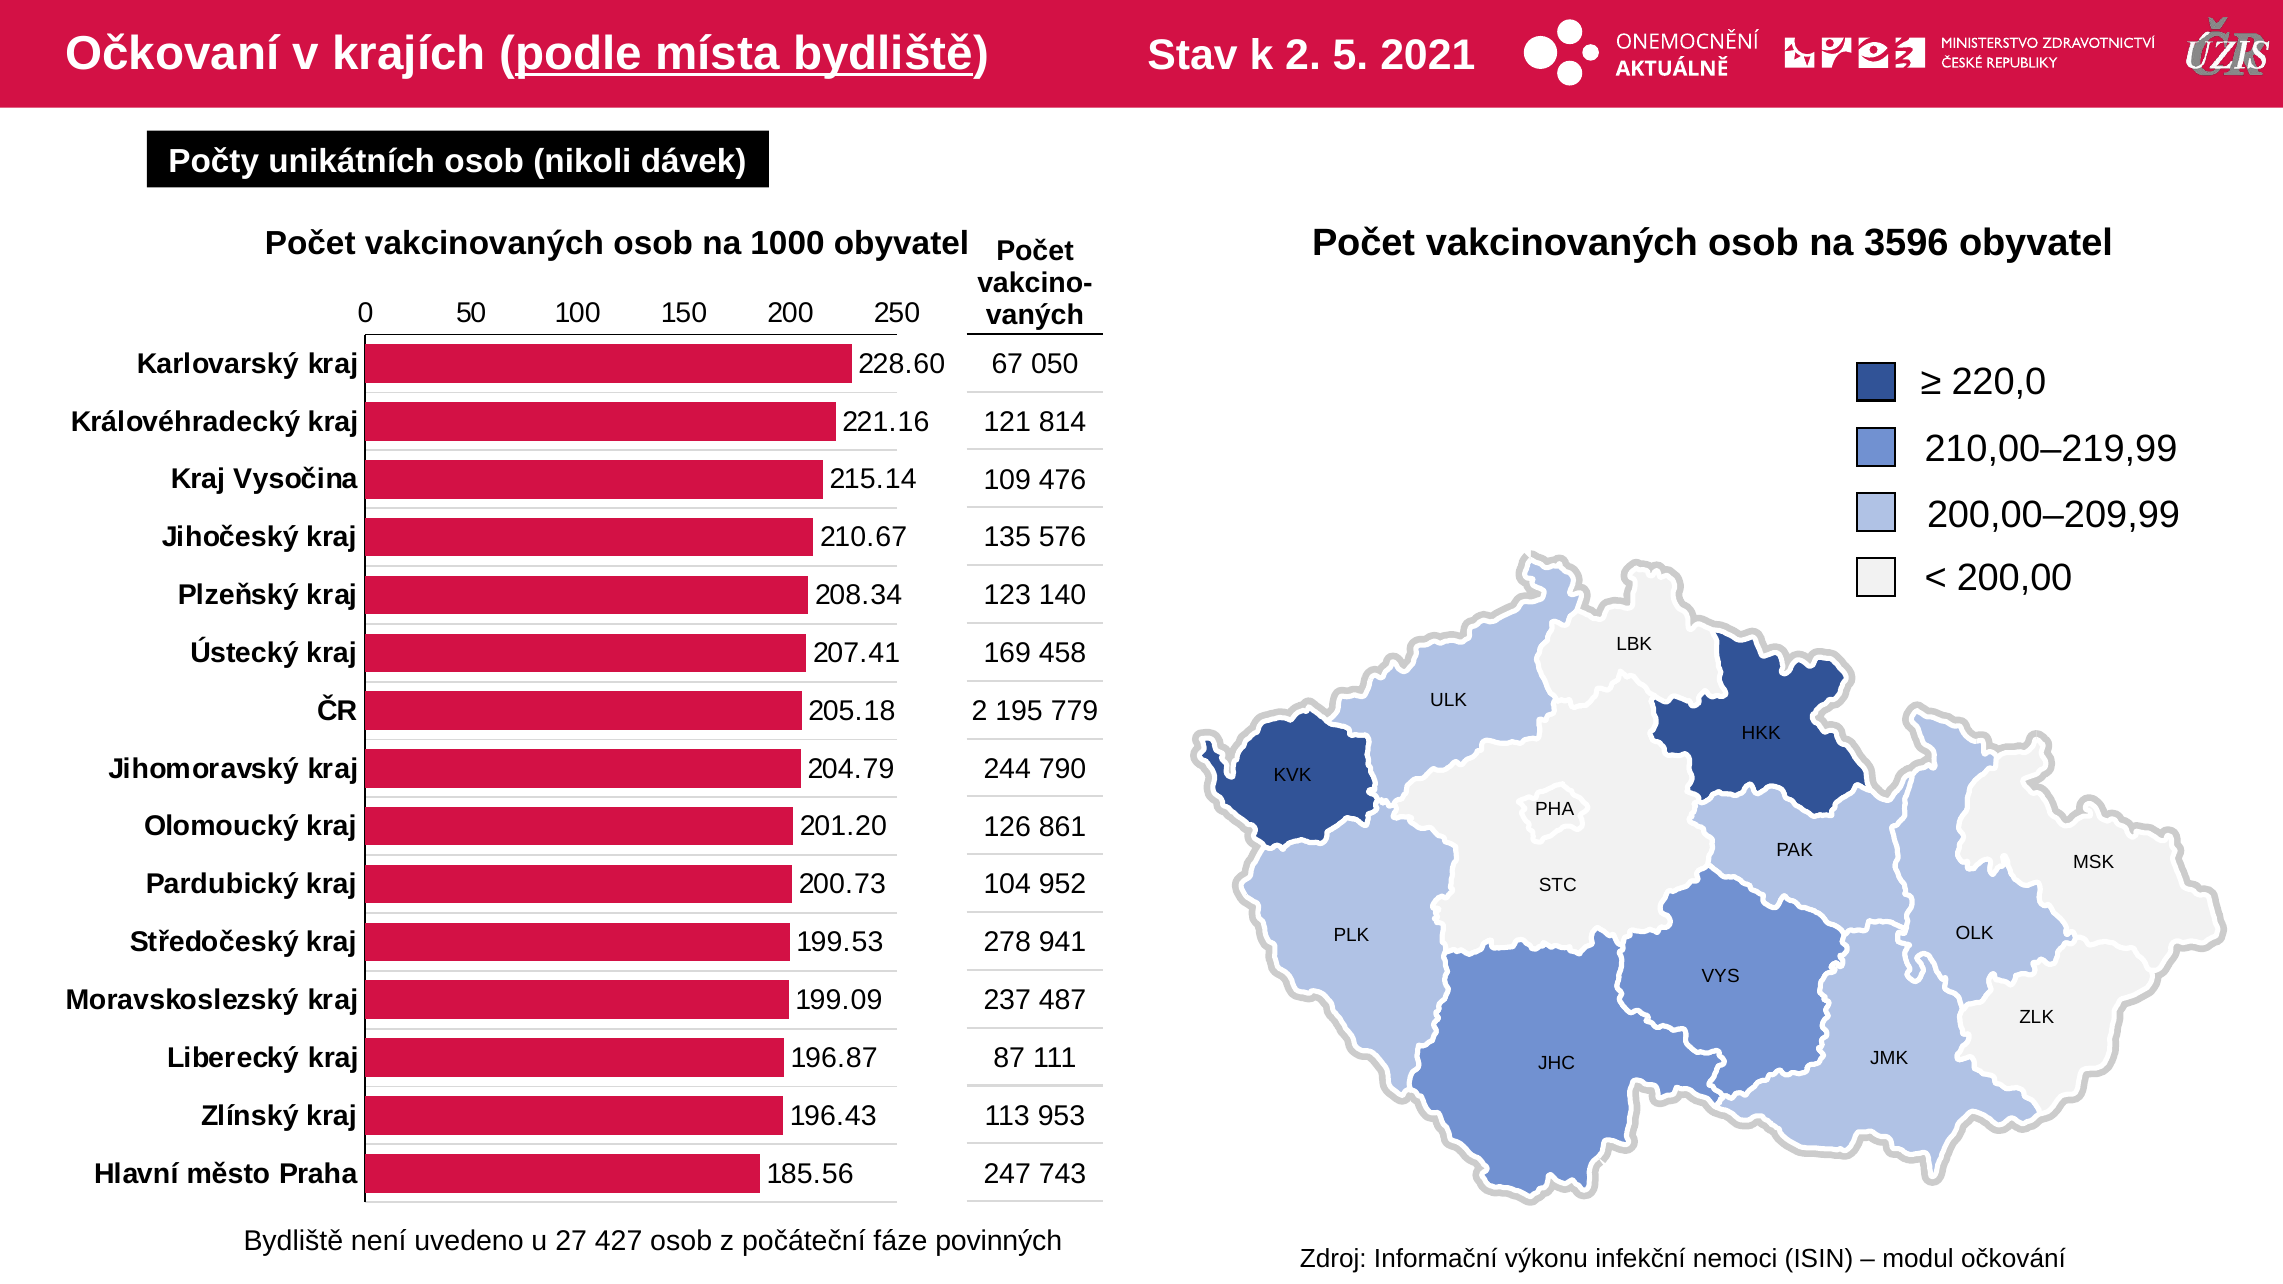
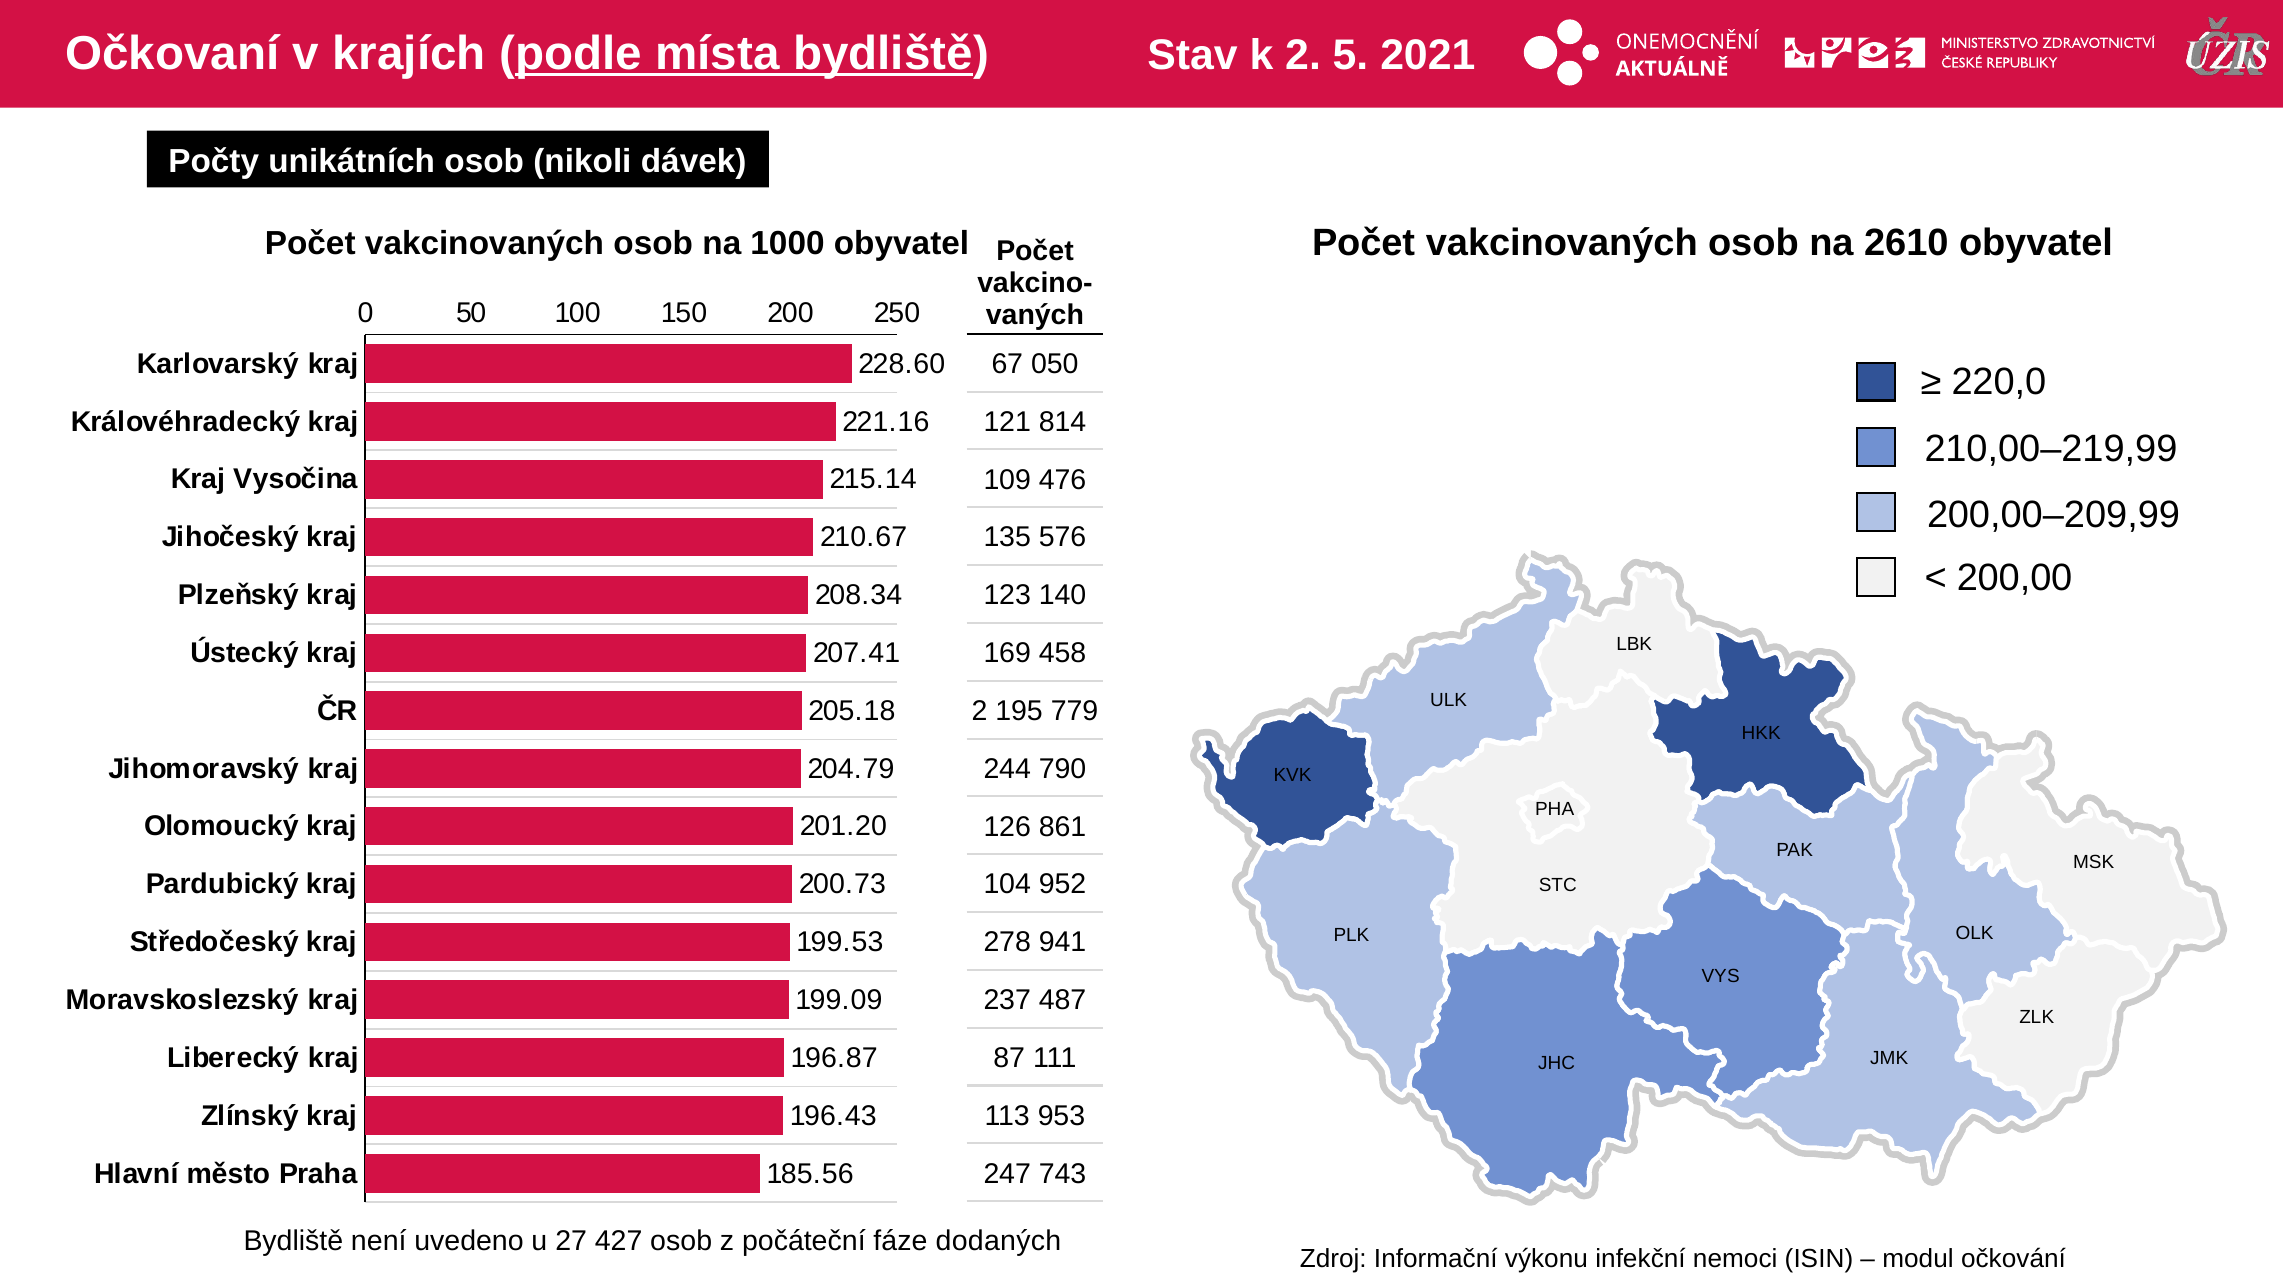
3596: 3596 -> 2610 (1906, 243)
povinných: povinných -> dodaných (998, 1241)
